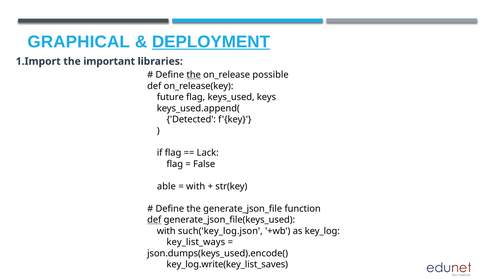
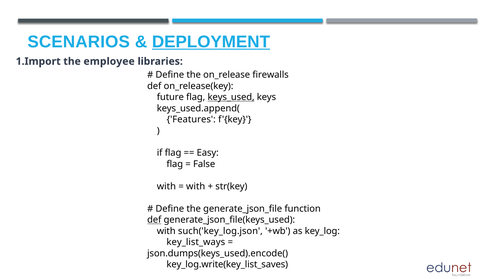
GRAPHICAL: GRAPHICAL -> SCENARIOS (79, 42)
important: important -> employee (109, 61)
the underline: present -> none (194, 75)
possible: possible -> firewalls (271, 75)
keys_used underline: none -> present (231, 97)
Detected: Detected -> Features (191, 119)
Lack: Lack -> Easy (208, 153)
able: able -> with (166, 186)
